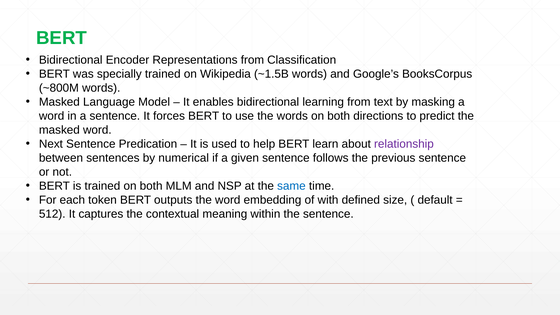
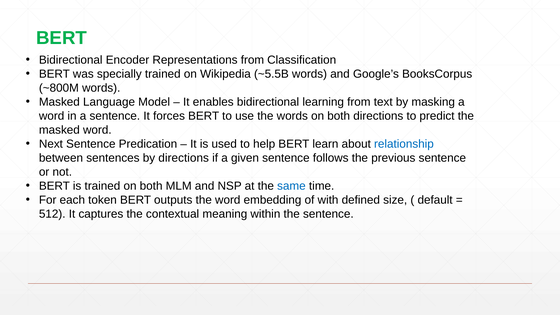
~1.5B: ~1.5B -> ~5.5B (271, 74)
relationship colour: purple -> blue (404, 144)
by numerical: numerical -> directions (184, 158)
